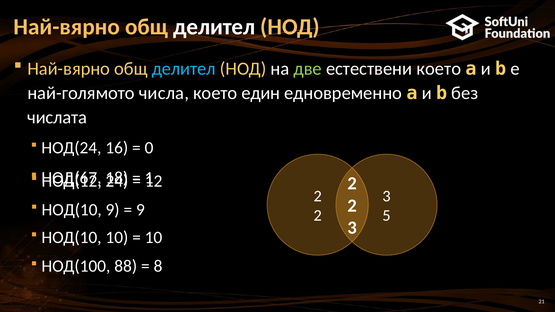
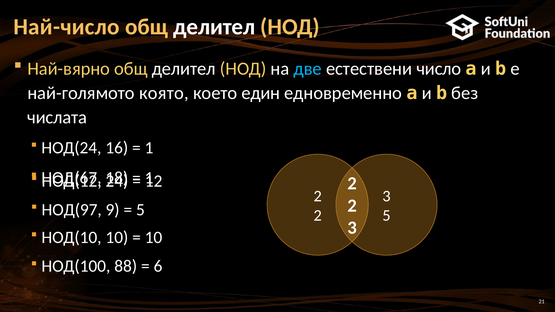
Най-вярно: Най-вярно -> Най-число (67, 27)
делител colour: light blue -> white (184, 69)
две colour: light green -> light blue (308, 69)
естествени което: което -> число (439, 69)
числа: числа -> която (164, 93)
0: 0 -> 1 (149, 148)
НОД(10: НОД(10 -> НОД(97 (72, 210)
9: 9 -> 5 (140, 210)
8: 8 -> 6 (158, 266)
